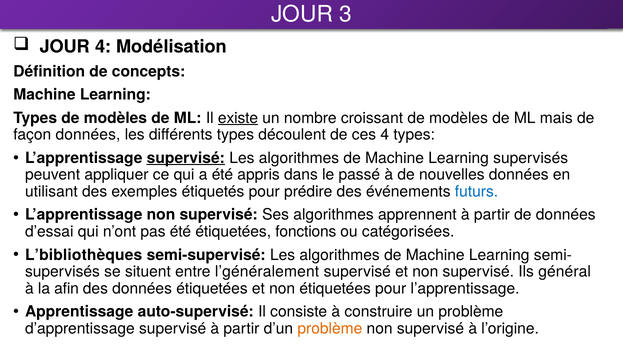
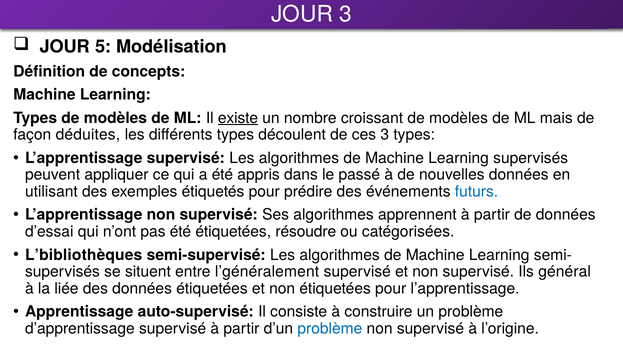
JOUR 4: 4 -> 5 (103, 47)
façon données: données -> déduites (88, 135)
ces 4: 4 -> 3 (385, 135)
supervisé underline: present -> none (186, 158)
fonctions: fonctions -> résoudre (306, 232)
afin: afin -> liée (66, 289)
problème colour: orange -> blue (330, 329)
